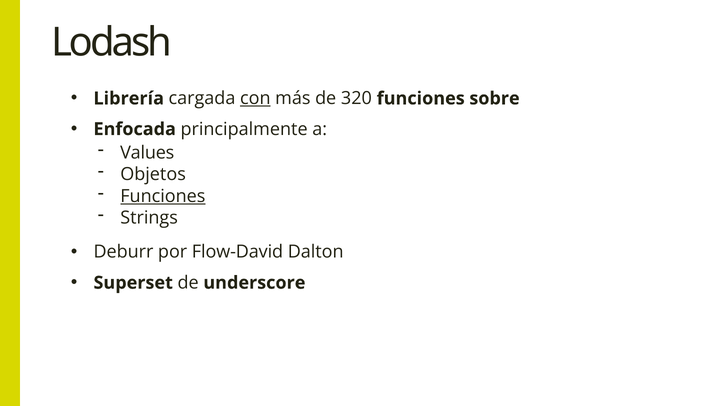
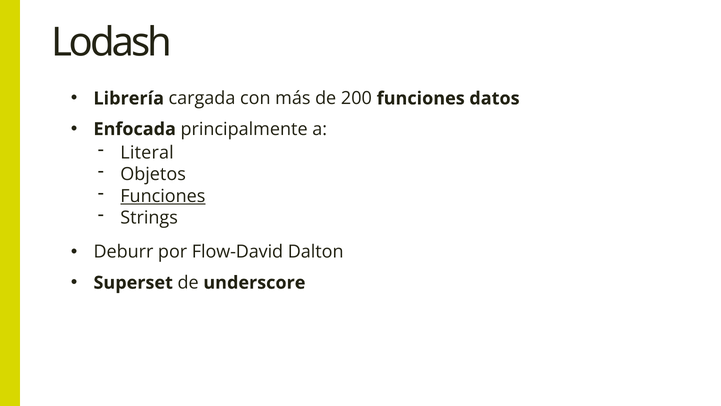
con underline: present -> none (255, 98)
320: 320 -> 200 (356, 98)
sobre: sobre -> datos (494, 98)
Values: Values -> Literal (147, 153)
